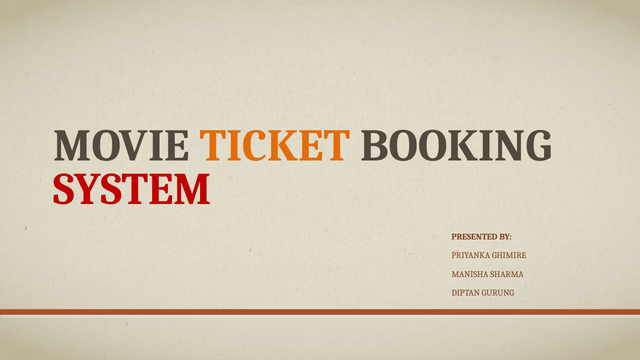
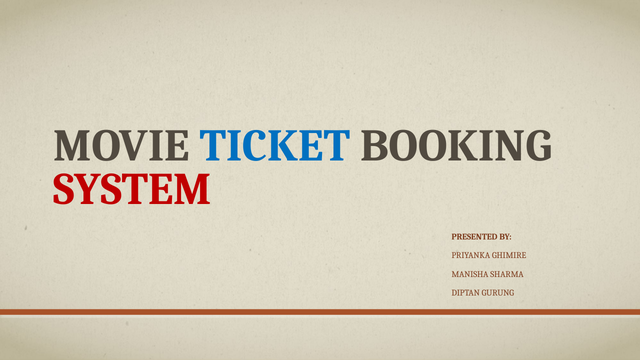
TICKET colour: orange -> blue (275, 146)
